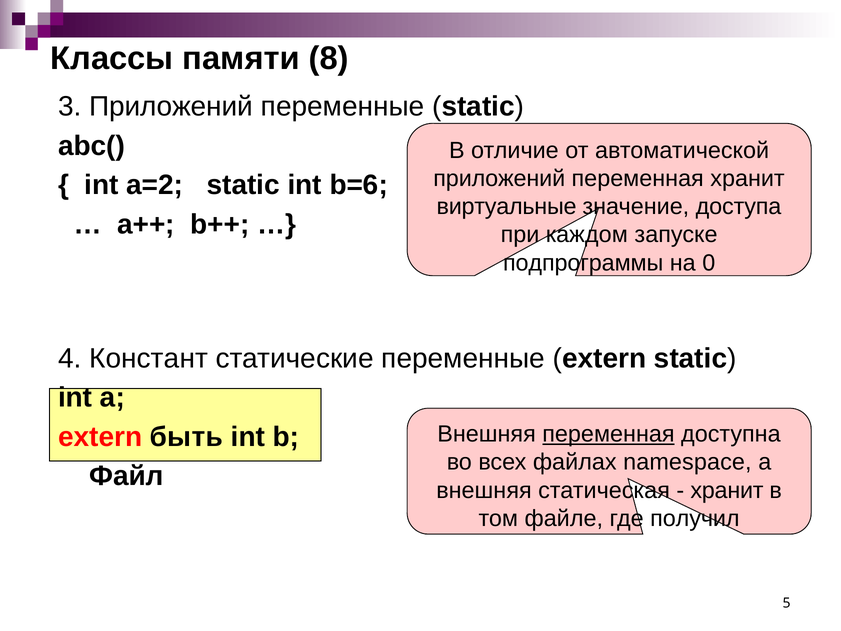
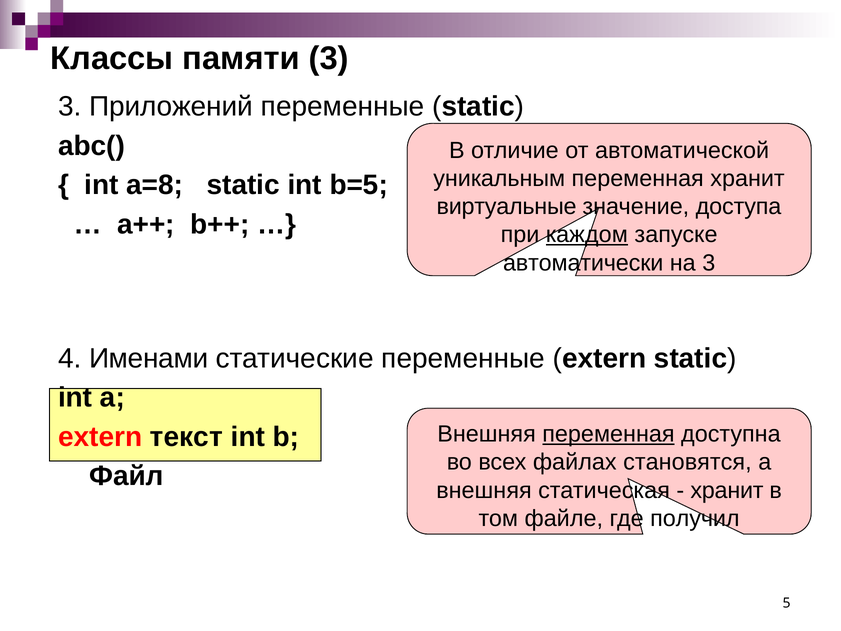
памяти 8: 8 -> 3 (329, 58)
приложений: приложений -> уникальным (499, 179)
a=2: a=2 -> a=8 (155, 185)
b=6: b=6 -> b=5 (359, 185)
каждом underline: none -> present (587, 235)
подпрограммы: подпрограммы -> автоматически (583, 263)
на 0: 0 -> 3 (709, 263)
Констант: Констант -> Именами (149, 358)
быть: быть -> текст (186, 437)
namespaсe: namespaсe -> становятся (687, 462)
